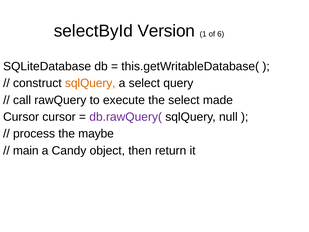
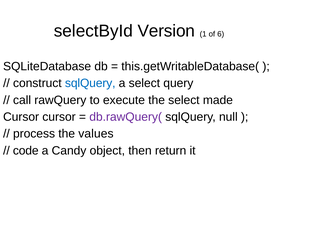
sqlQuery colour: orange -> blue (90, 83)
maybe: maybe -> values (96, 134)
main: main -> code (26, 150)
